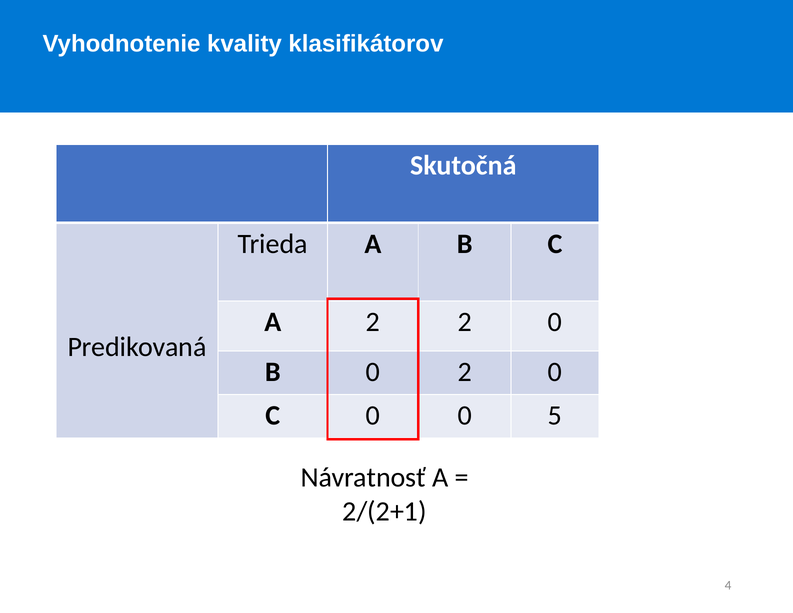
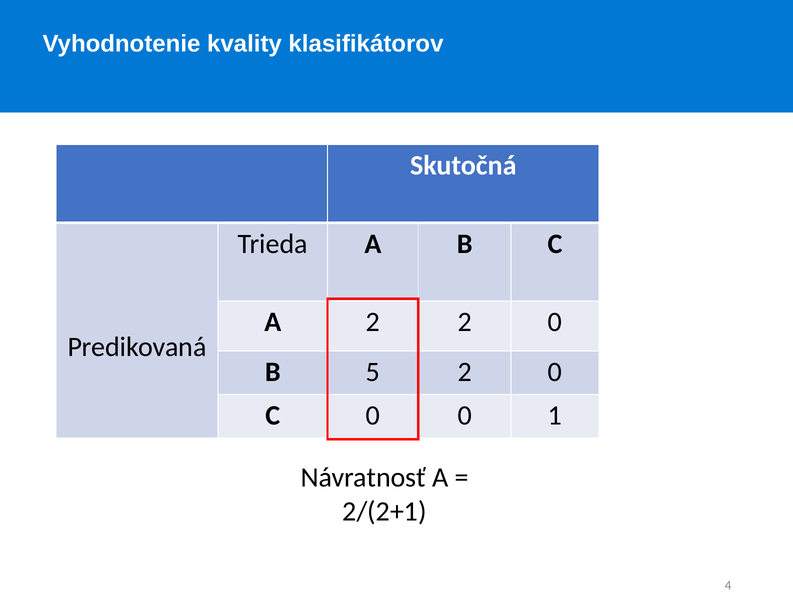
B 0: 0 -> 5 (373, 372)
5: 5 -> 1 (555, 415)
